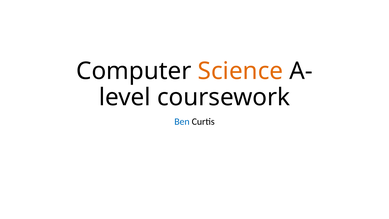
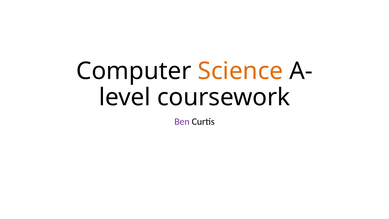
Ben colour: blue -> purple (182, 122)
